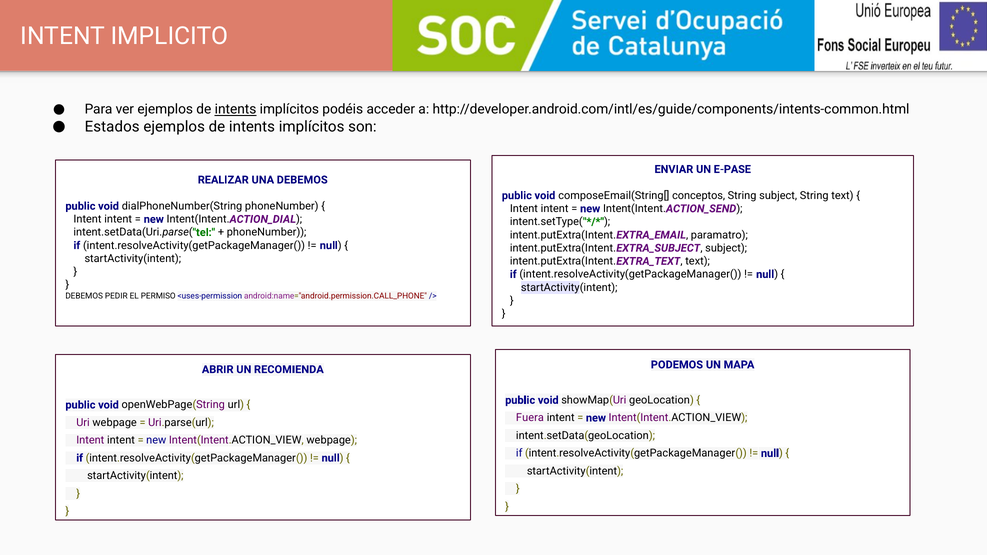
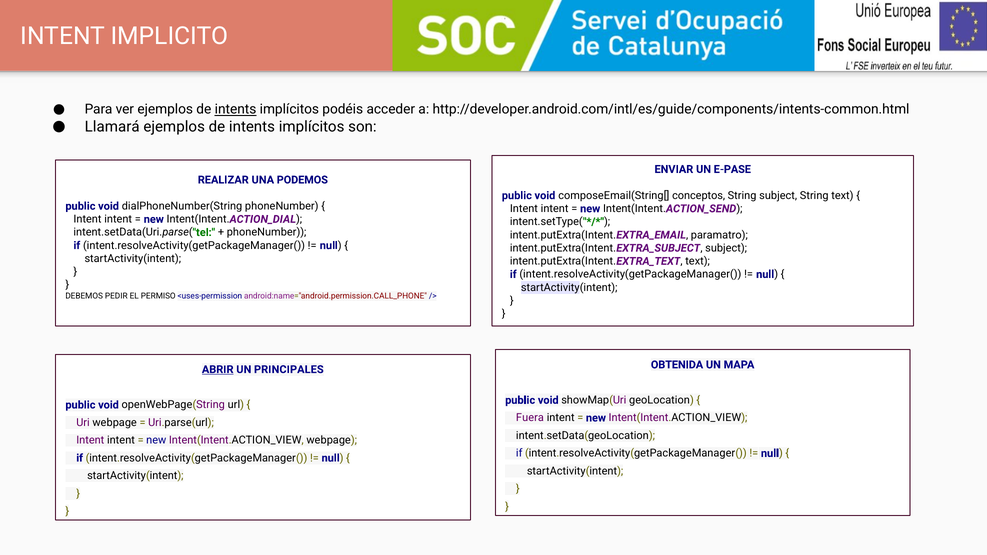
Estados: Estados -> Llamará (112, 127)
UNA DEBEMOS: DEBEMOS -> PODEMOS (302, 180)
PODEMOS: PODEMOS -> OBTENIDA (677, 365)
ABRIR underline: none -> present (218, 370)
RECOMIENDA: RECOMIENDA -> PRINCIPALES (289, 370)
